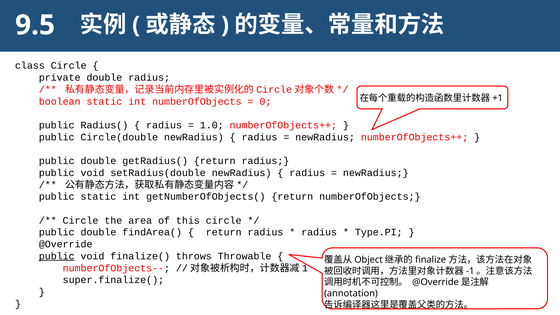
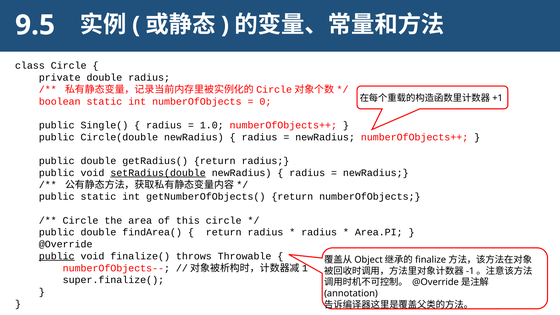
Radius(: Radius( -> Single( (104, 125)
setRadius(double underline: none -> present (158, 173)
Type.PI: Type.PI -> Area.PI (379, 232)
